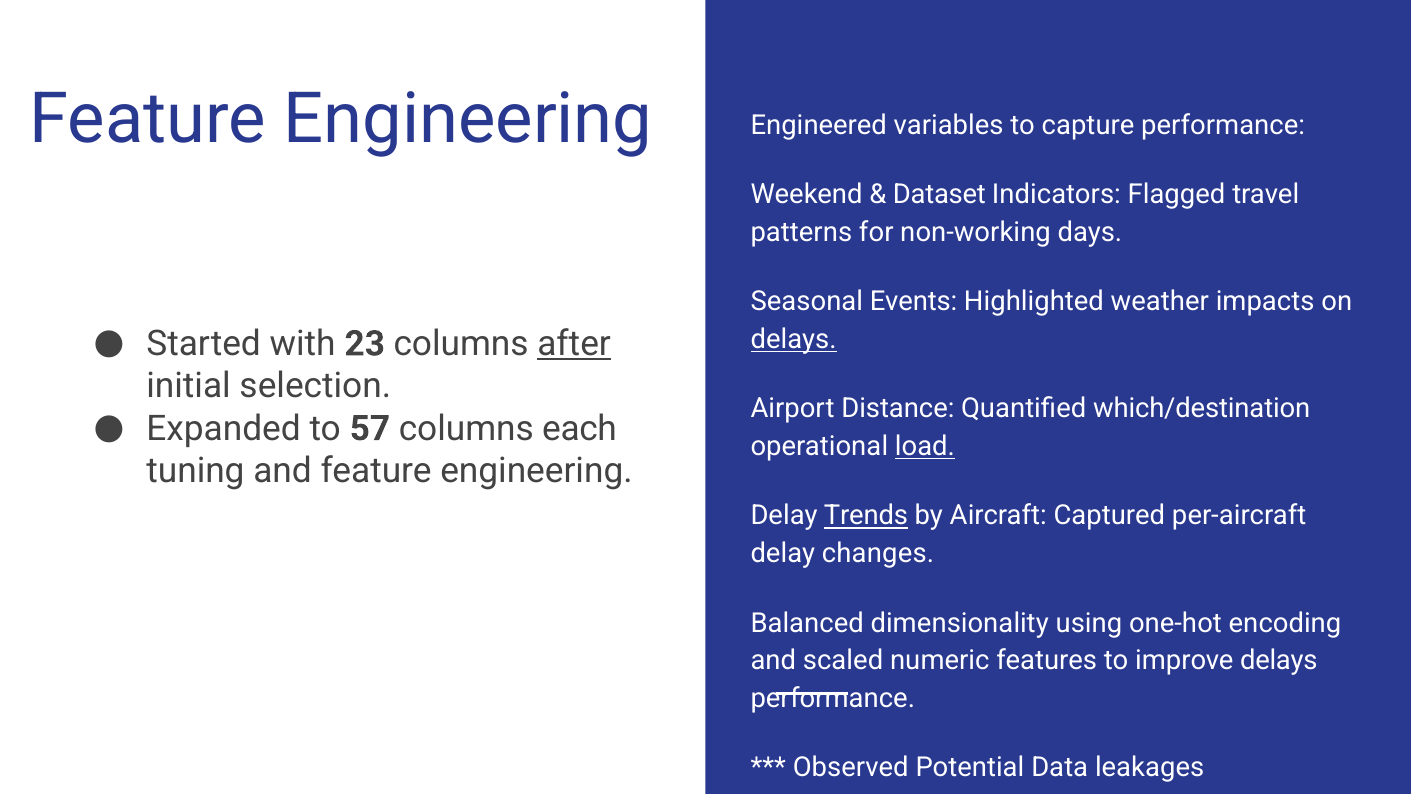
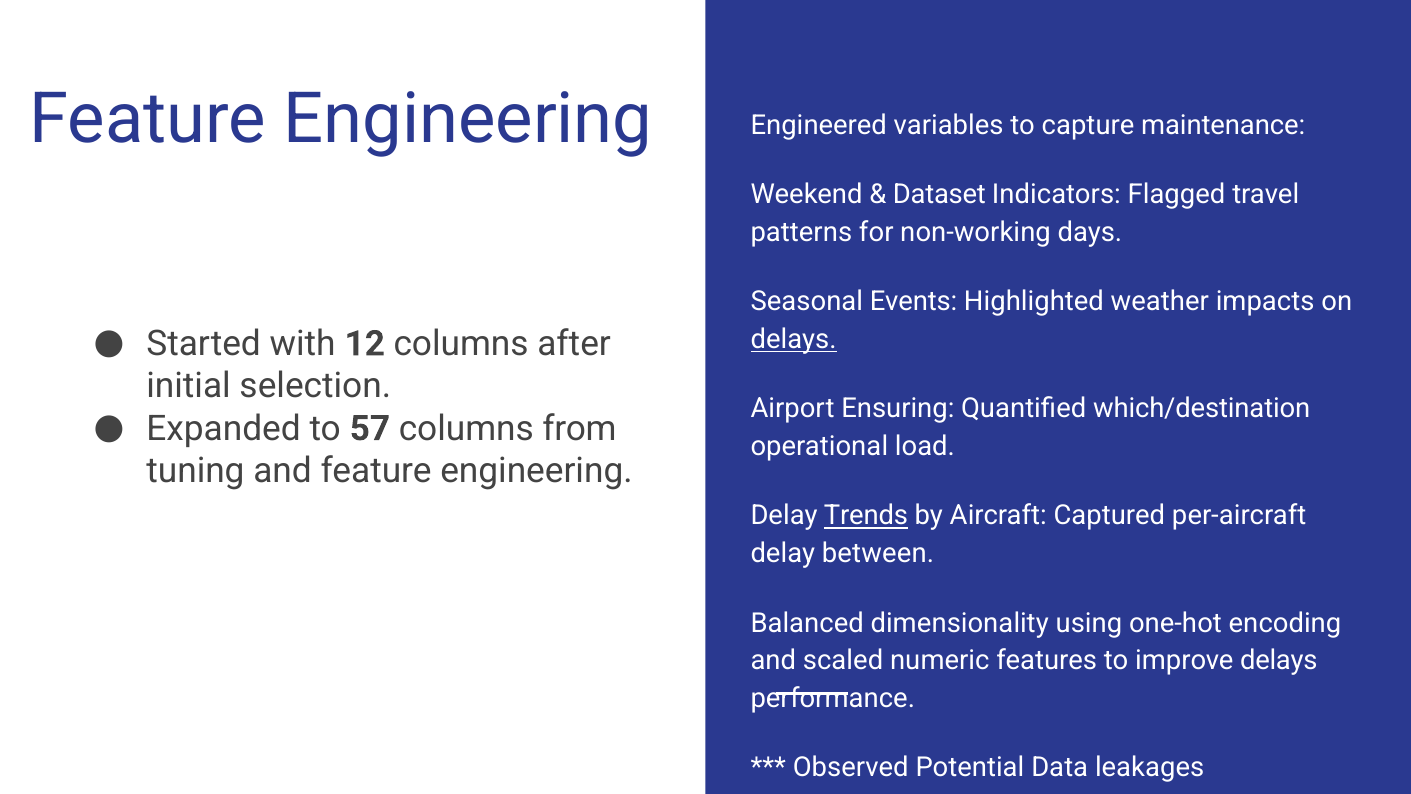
capture performance: performance -> maintenance (1223, 126)
23: 23 -> 12 (365, 344)
after underline: present -> none (574, 344)
Distance: Distance -> Ensuring (898, 409)
each: each -> from (580, 428)
load underline: present -> none (925, 447)
changes: changes -> between (878, 554)
